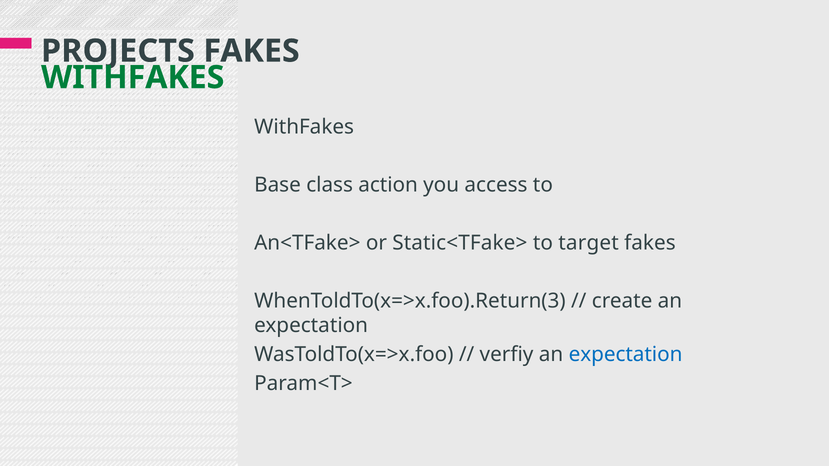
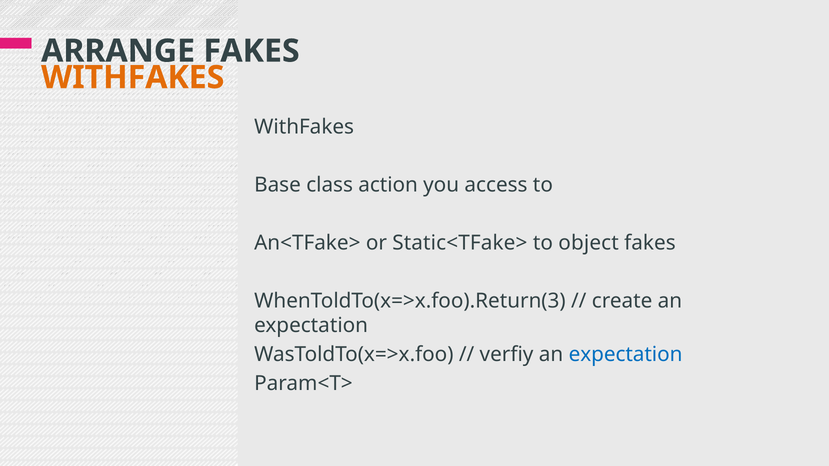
PROJECTS: PROJECTS -> ARRANGE (118, 51)
WITHFAKES colour: green -> orange (133, 78)
target: target -> object (589, 243)
